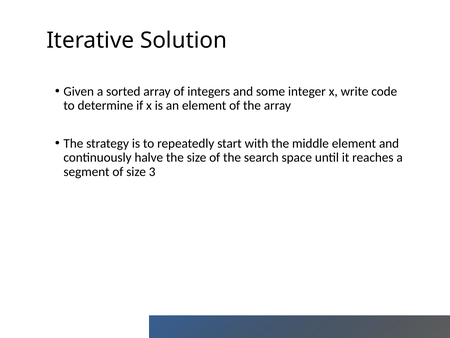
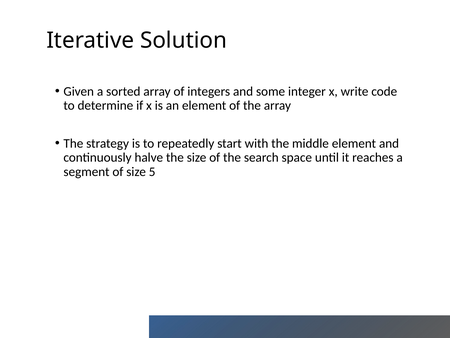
3: 3 -> 5 (152, 172)
